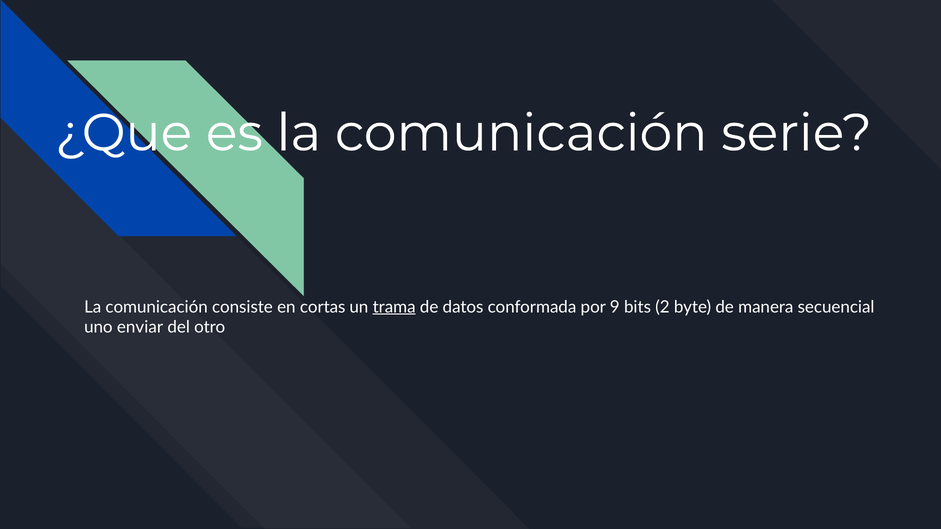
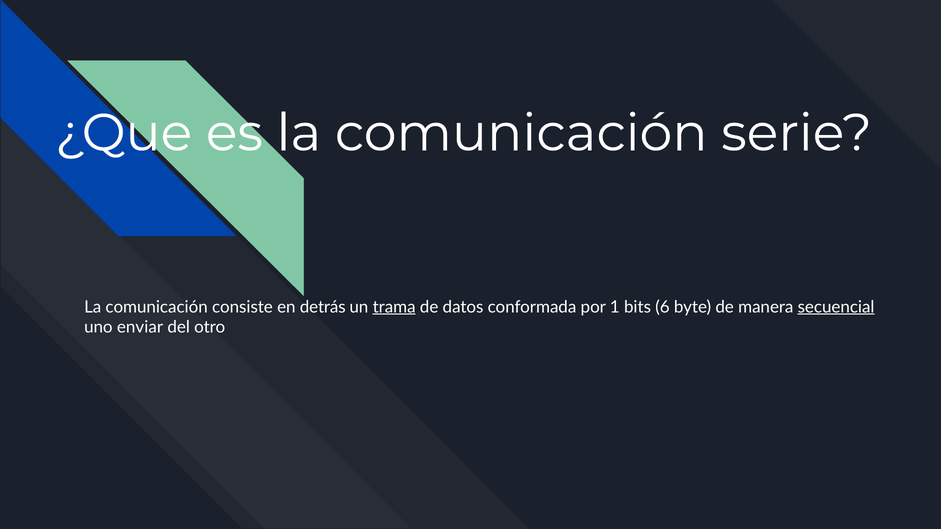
cortas: cortas -> detrás (323, 307)
9: 9 -> 1 (615, 307)
2: 2 -> 6 (662, 307)
secuencial underline: none -> present (836, 307)
